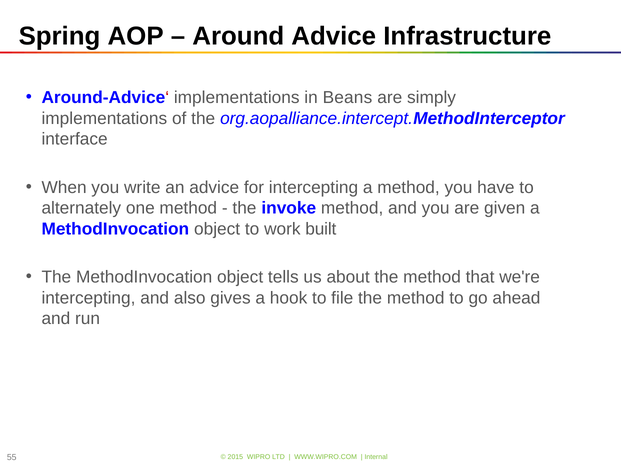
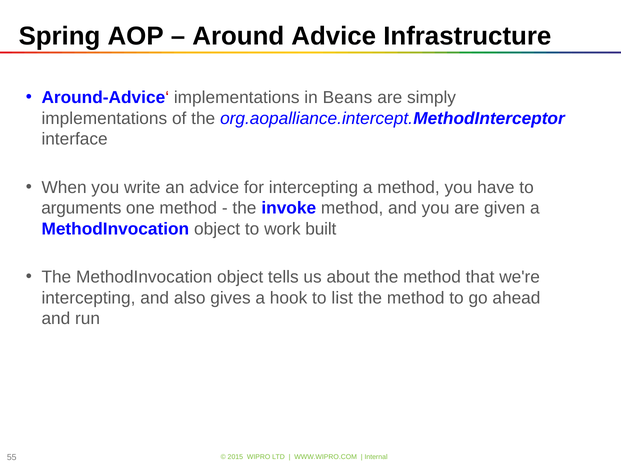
alternately: alternately -> arguments (81, 208)
file: file -> list (342, 298)
